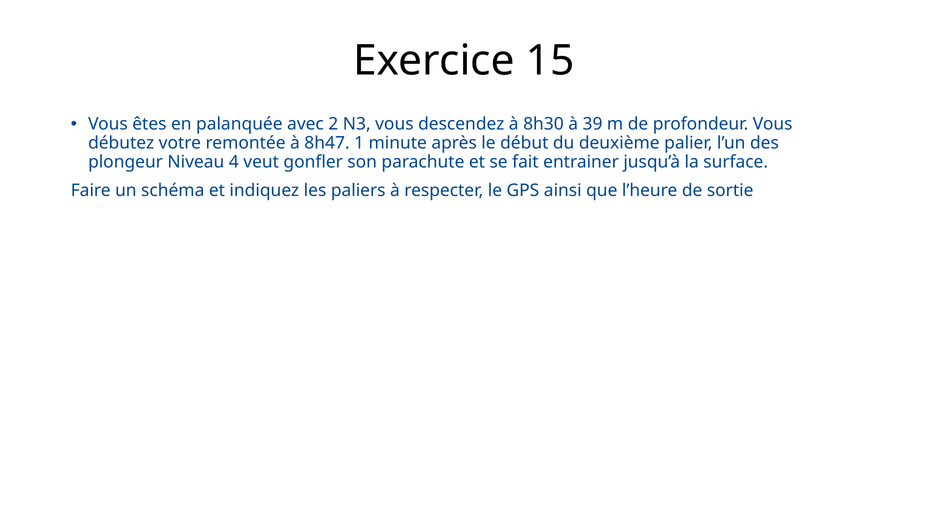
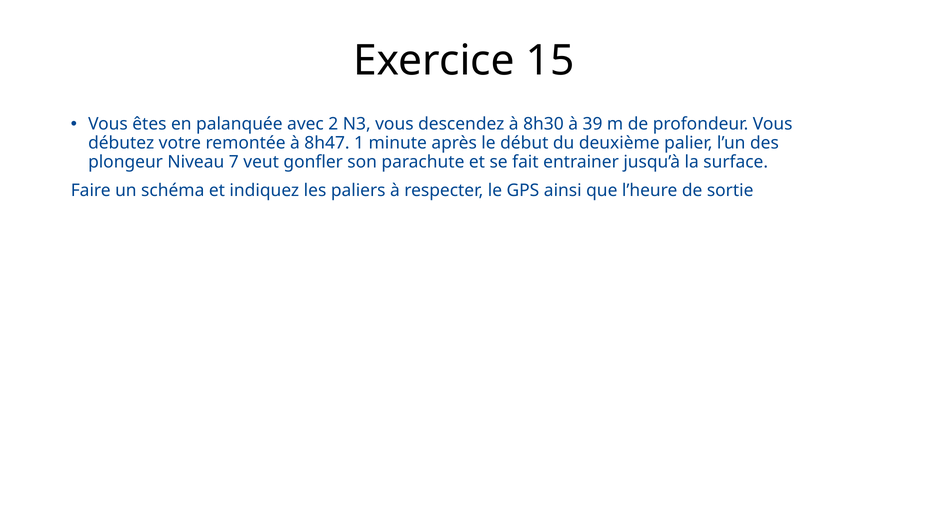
4: 4 -> 7 (234, 162)
